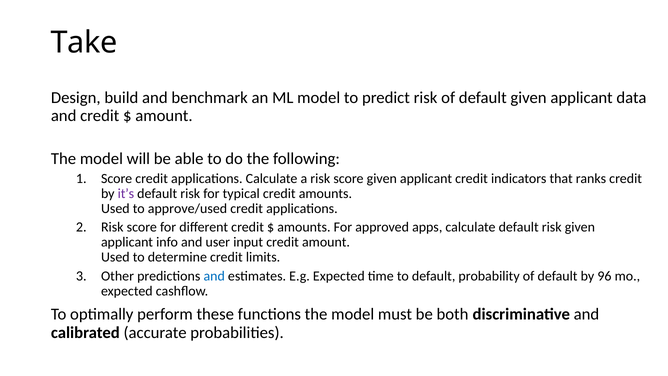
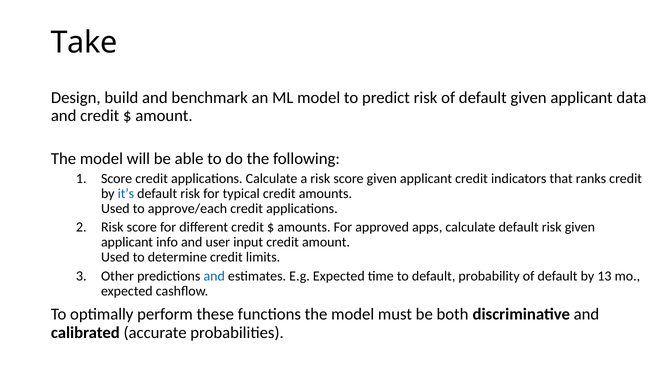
it’s colour: purple -> blue (126, 194)
approve/used: approve/used -> approve/each (187, 209)
96: 96 -> 13 (604, 276)
